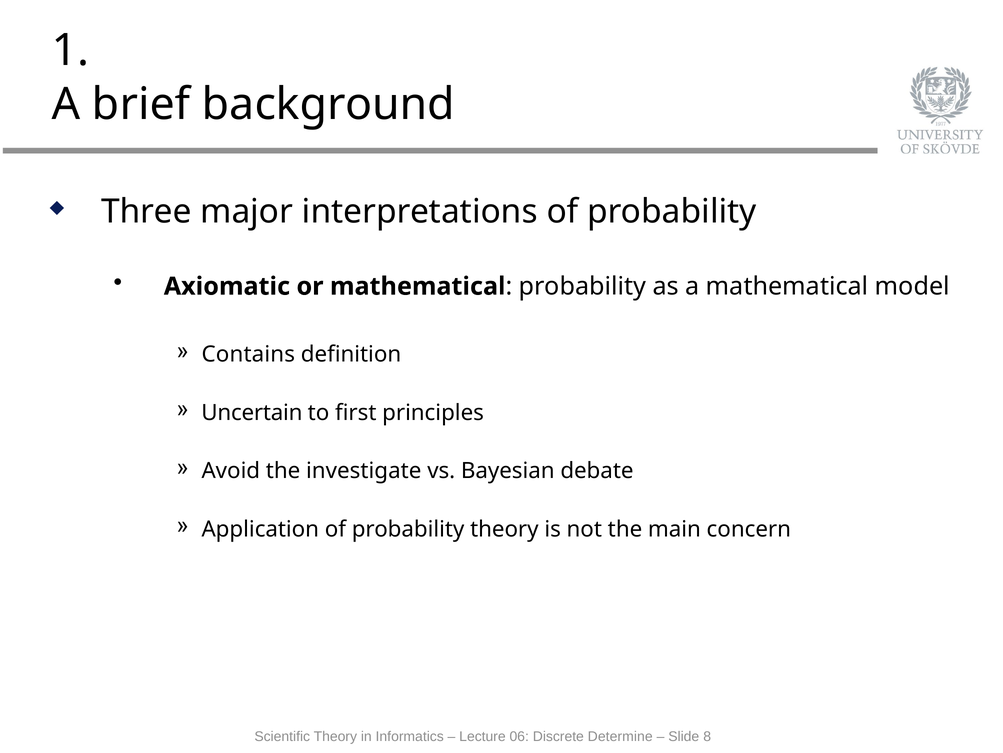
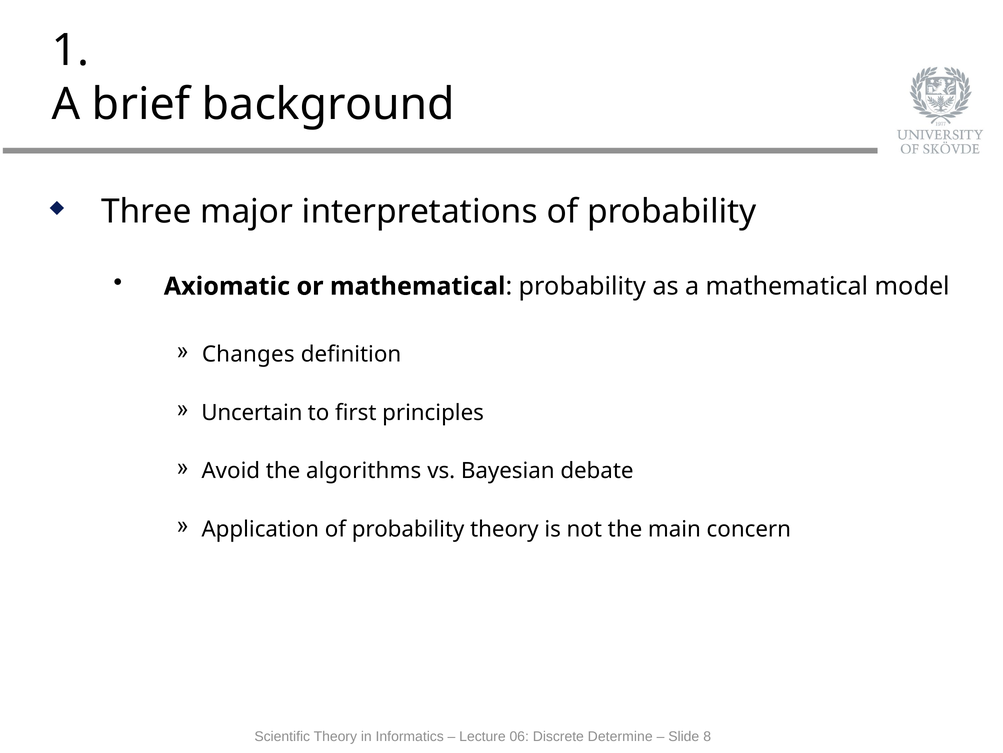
Contains: Contains -> Changes (248, 354)
investigate: investigate -> algorithms (364, 471)
